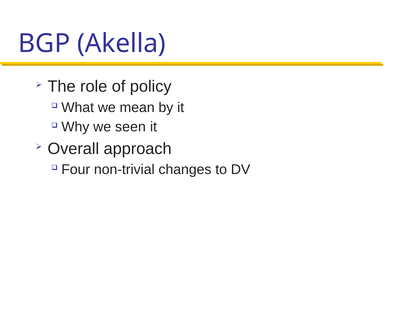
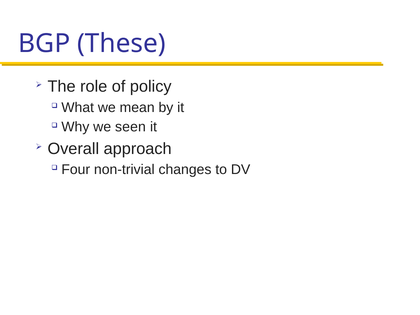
Akella: Akella -> These (121, 43)
